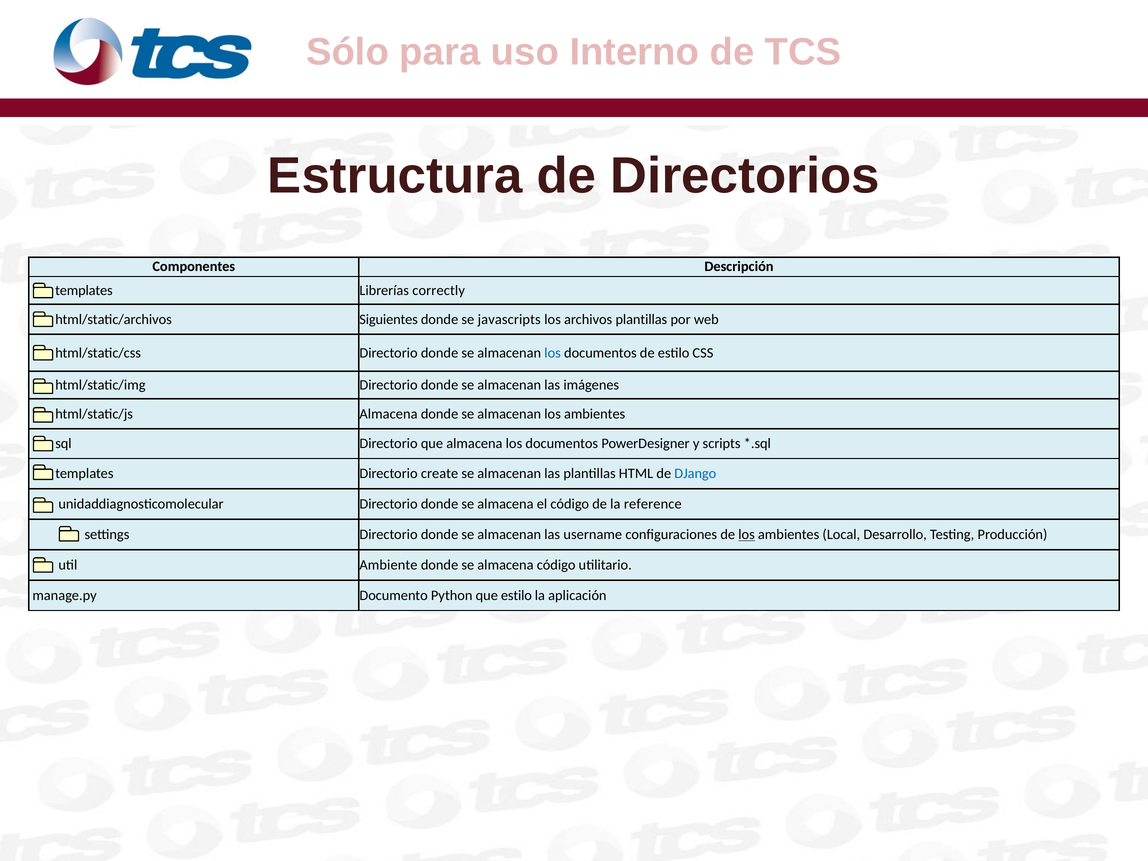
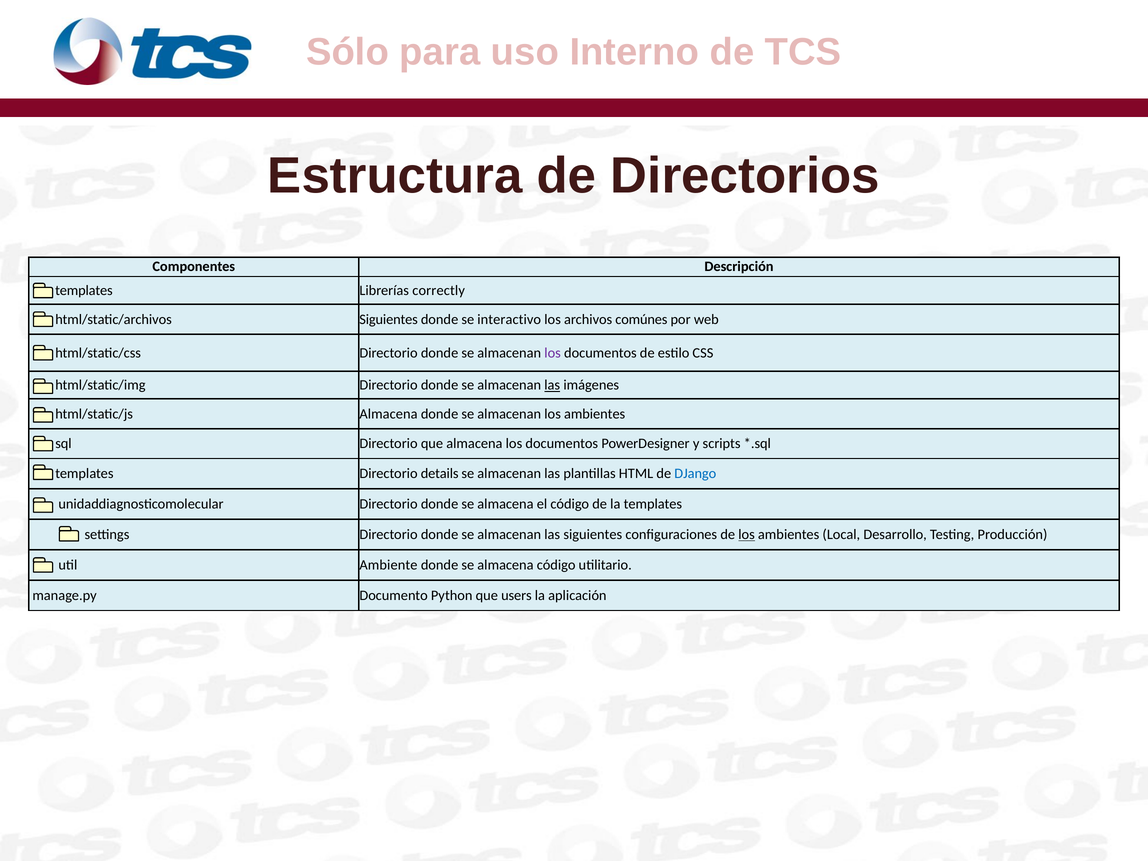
javascripts: javascripts -> interactivo (509, 319)
archivos plantillas: plantillas -> comúnes (641, 319)
los colour: blue -> purple (553, 353)
las underline: none -> present (552, 385)
create: create -> details (440, 474)
la reference: reference -> templates (653, 504)
las username: username -> siguientes (593, 535)
que estilo: estilo -> users (516, 595)
